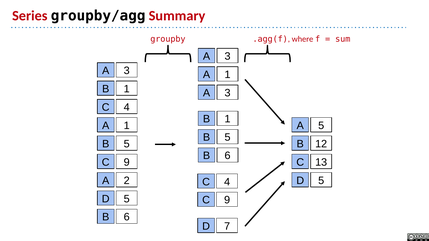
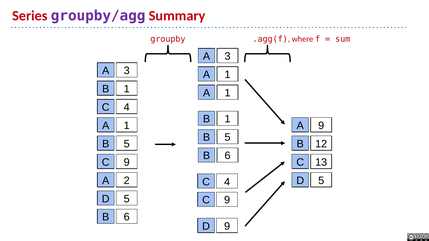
groupby/agg colour: black -> purple (98, 16)
3: 3 -> 1 (227, 93)
A 5: 5 -> 9 (321, 126)
D 7: 7 -> 9 (227, 227)
